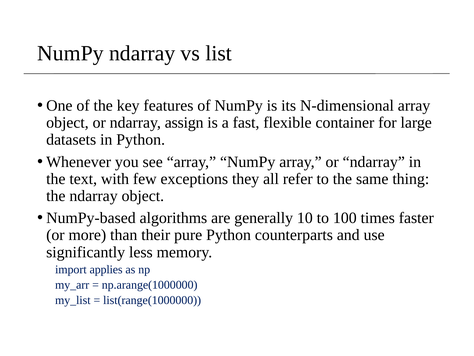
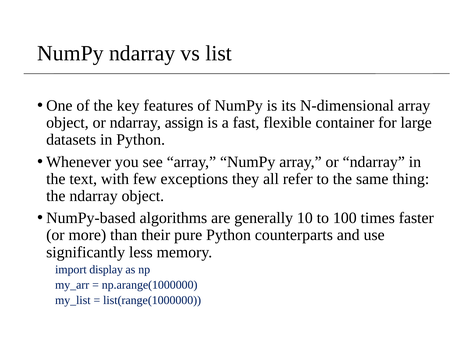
applies: applies -> display (106, 269)
